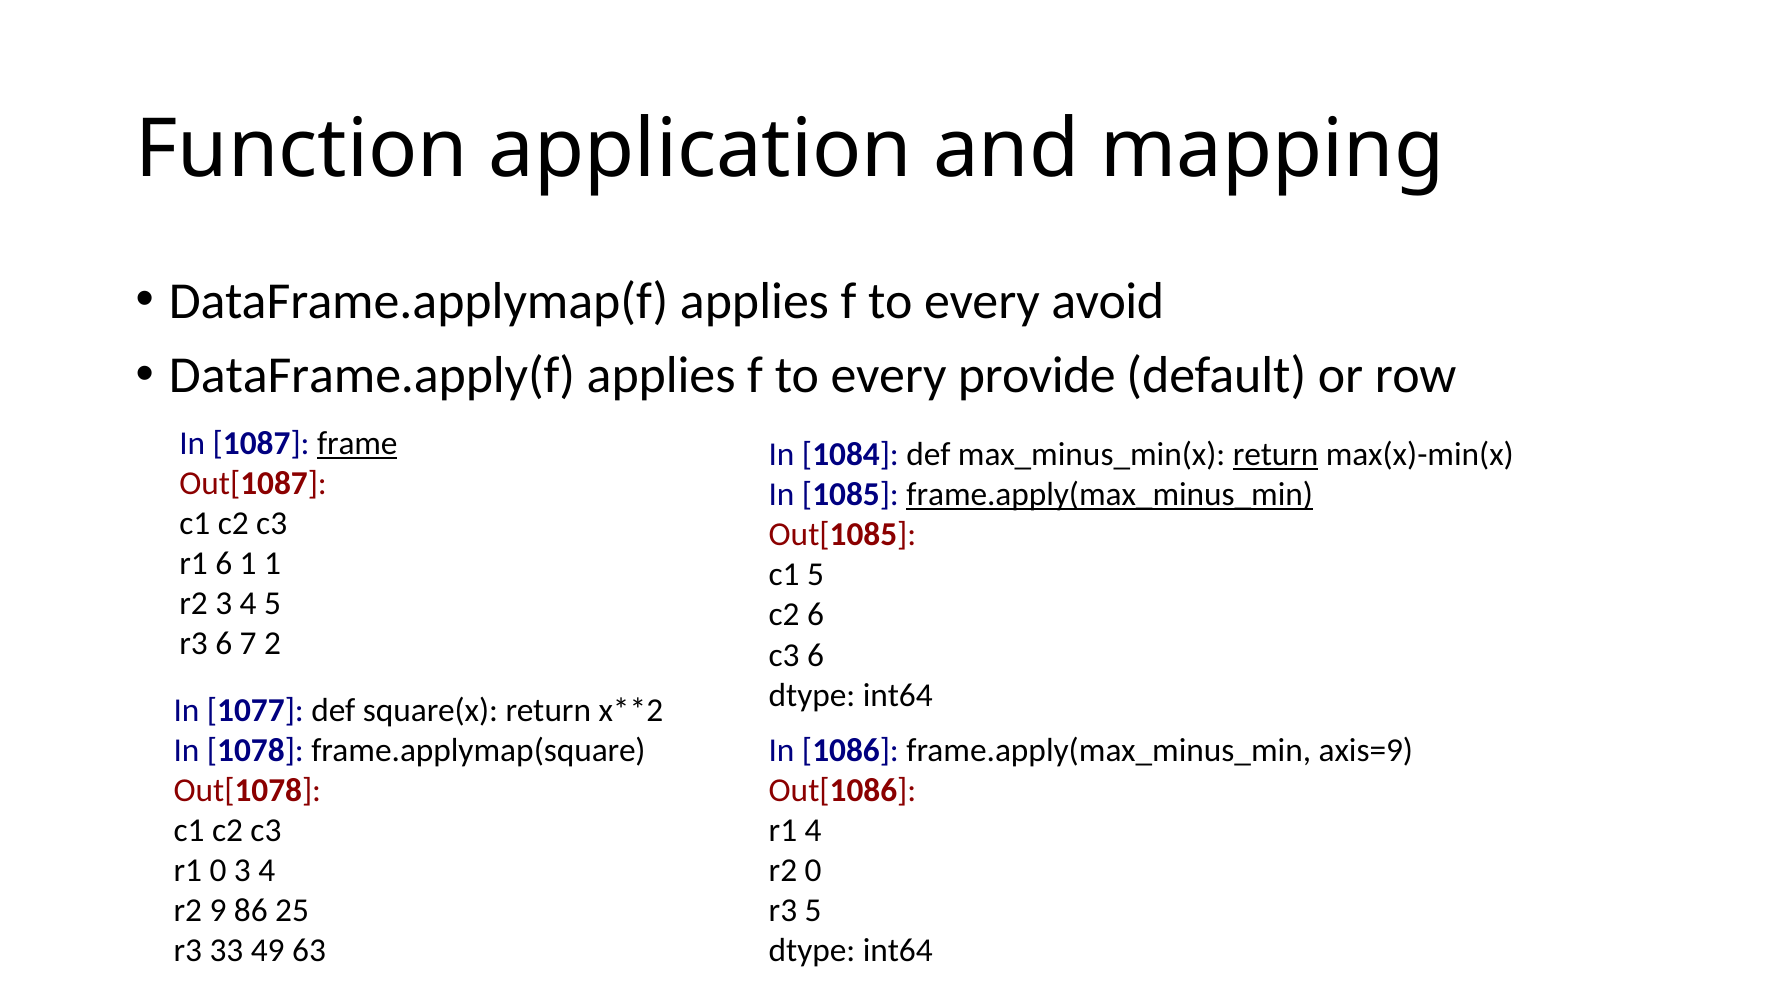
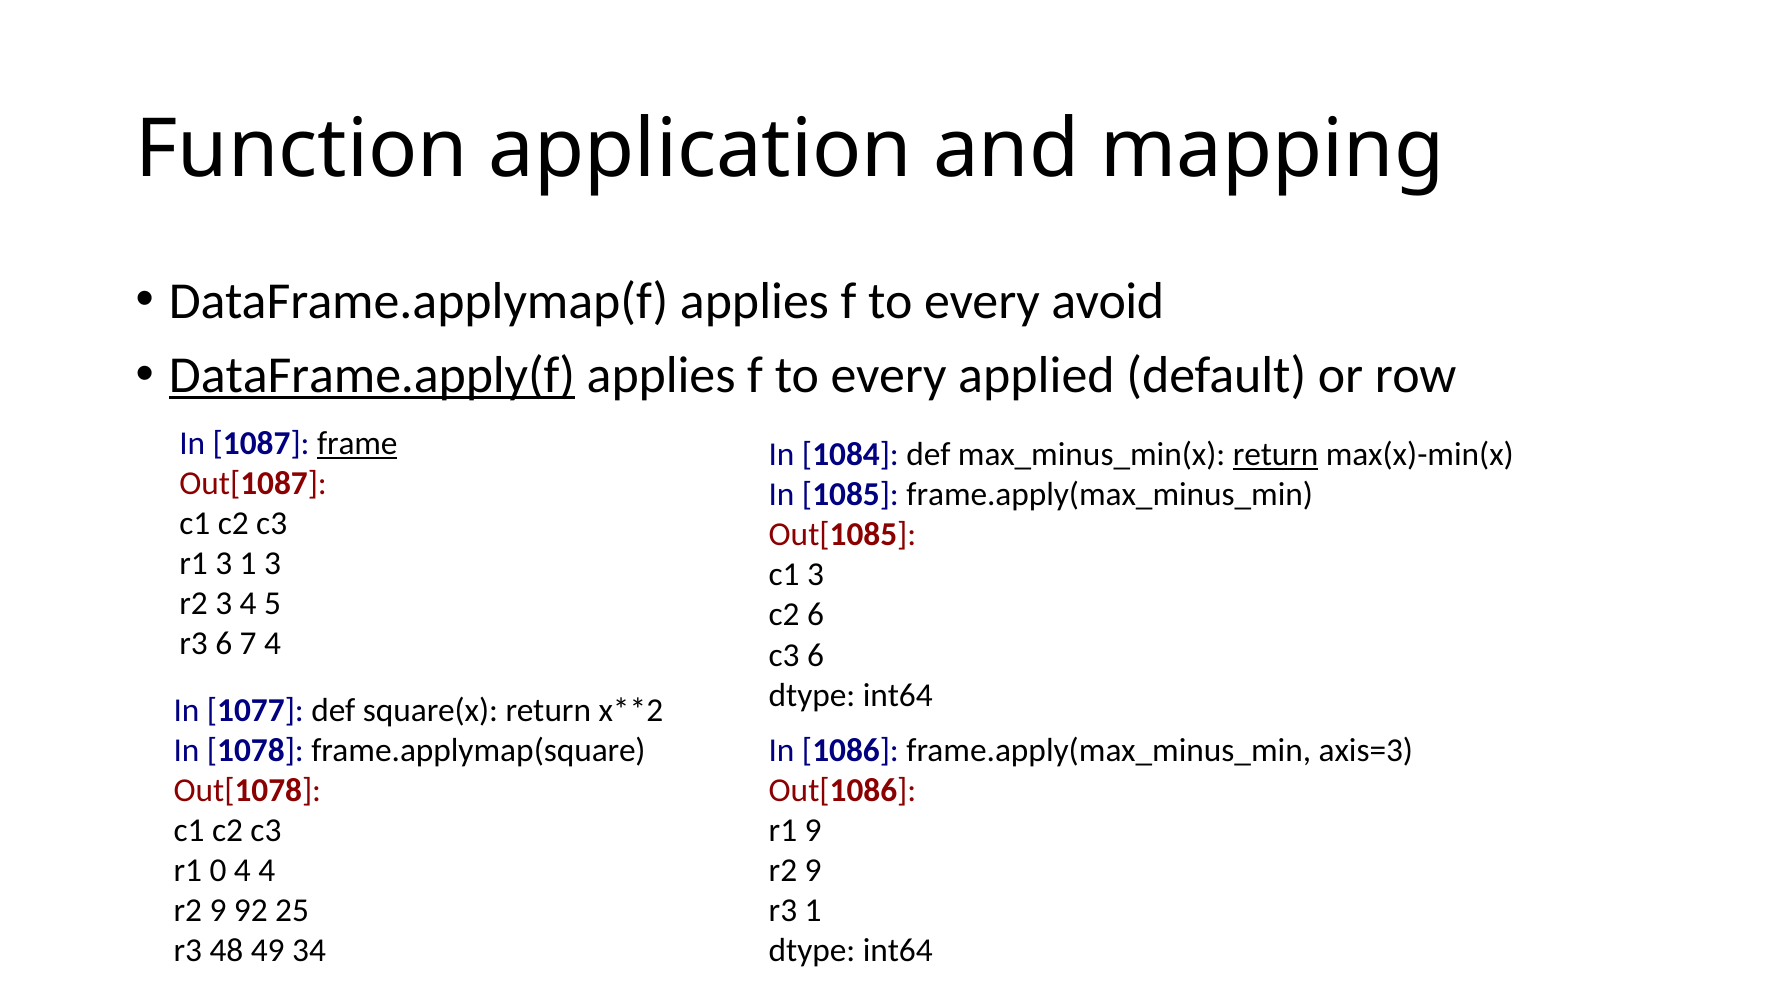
DataFrame.apply(f underline: none -> present (372, 375)
provide: provide -> applied (1036, 375)
frame.apply(max_minus_min underline: present -> none (1110, 495)
r1 6: 6 -> 3 (224, 563)
1 1: 1 -> 3 (273, 563)
c1 5: 5 -> 3 (816, 575)
7 2: 2 -> 4 (273, 643)
axis=9: axis=9 -> axis=3 (1366, 750)
r1 4: 4 -> 9 (813, 830)
0 3: 3 -> 4 (242, 870)
0: 0 -> 9 (813, 870)
86: 86 -> 92 (251, 910)
r3 5: 5 -> 1 (813, 910)
33: 33 -> 48 (226, 950)
63: 63 -> 34 (309, 950)
